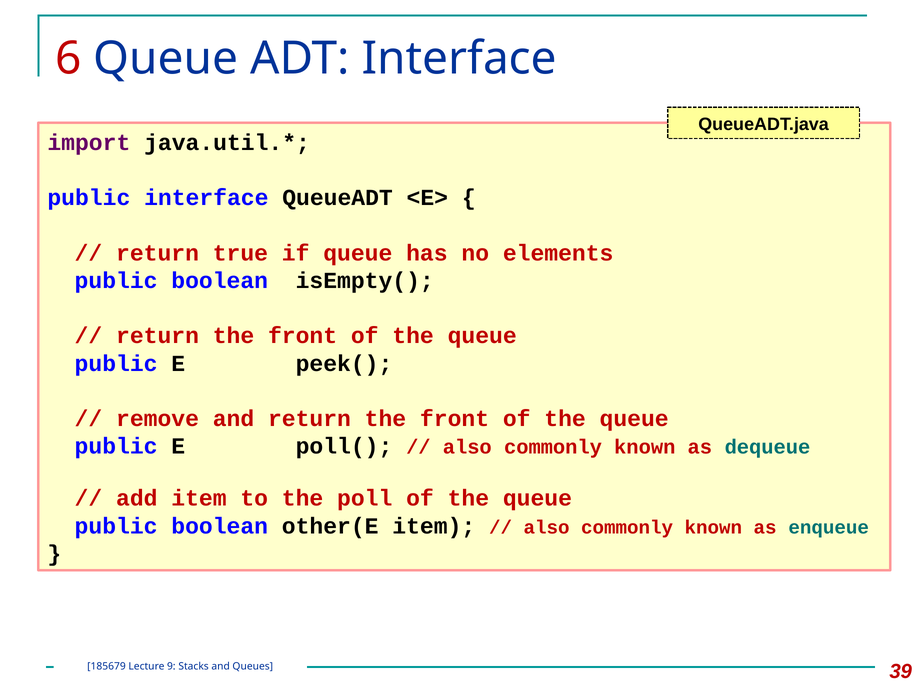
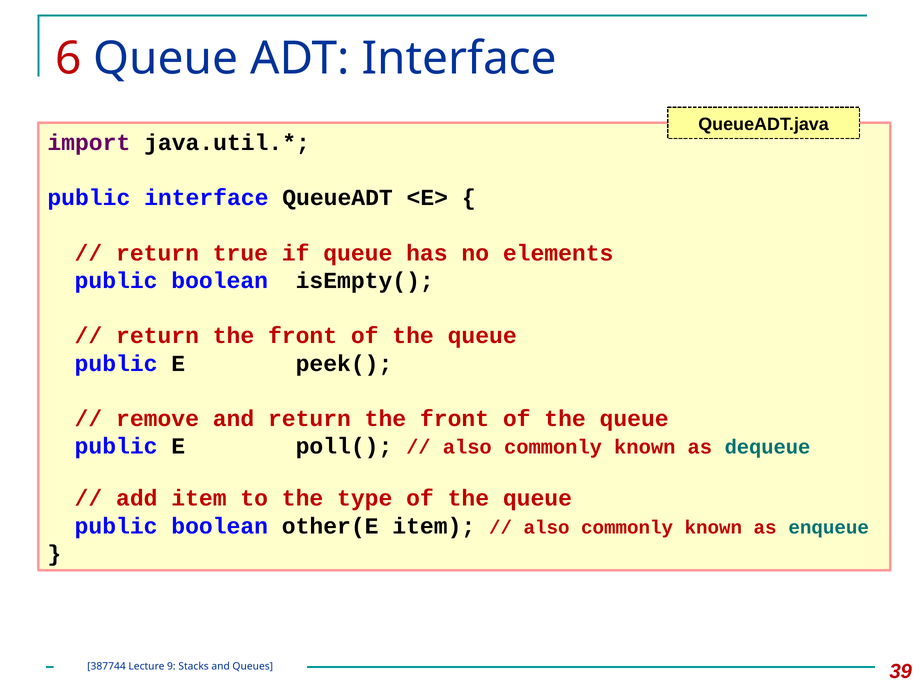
poll: poll -> type (365, 499)
185679: 185679 -> 387744 (106, 667)
